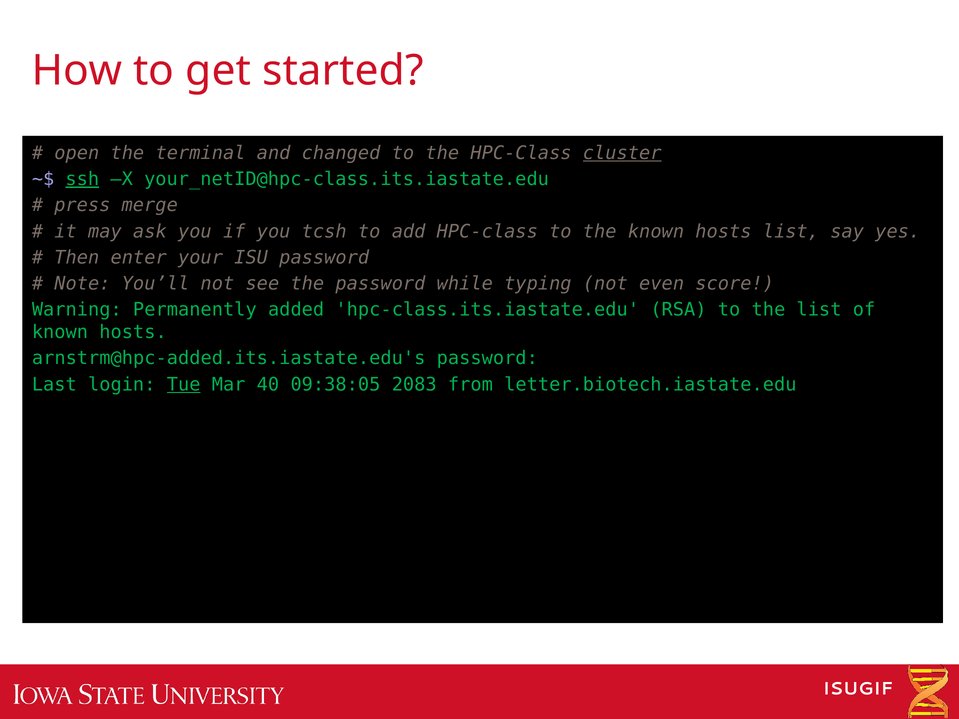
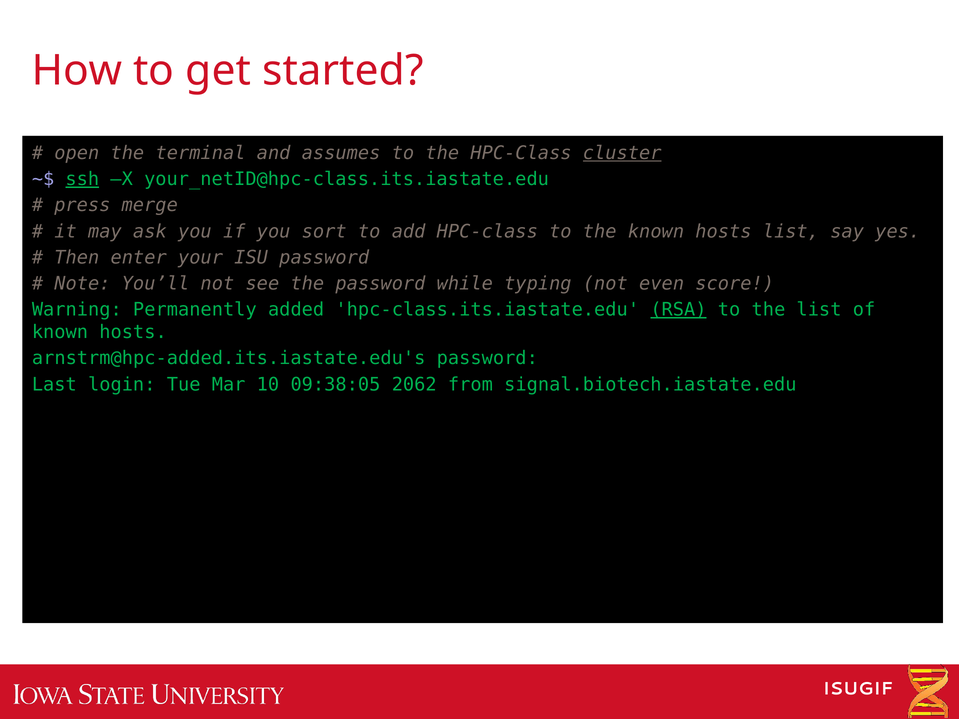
changed: changed -> assumes (341, 153)
tcsh: tcsh -> sort (324, 232)
RSA underline: none -> present (678, 310)
Tue underline: present -> none (184, 385)
40: 40 -> 10 (268, 385)
2083: 2083 -> 2062 (414, 385)
letter.biotech.iastate.edu: letter.biotech.iastate.edu -> signal.biotech.iastate.edu (650, 385)
